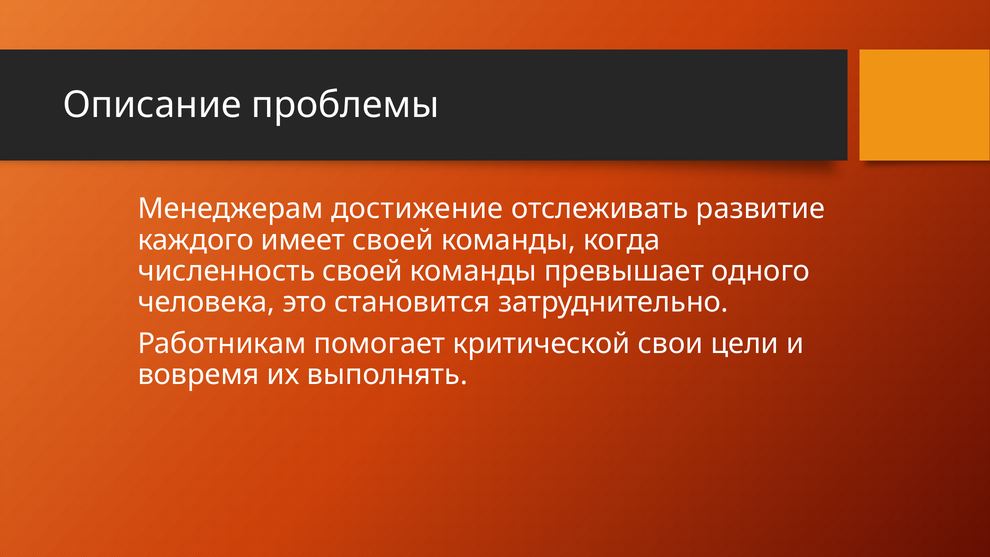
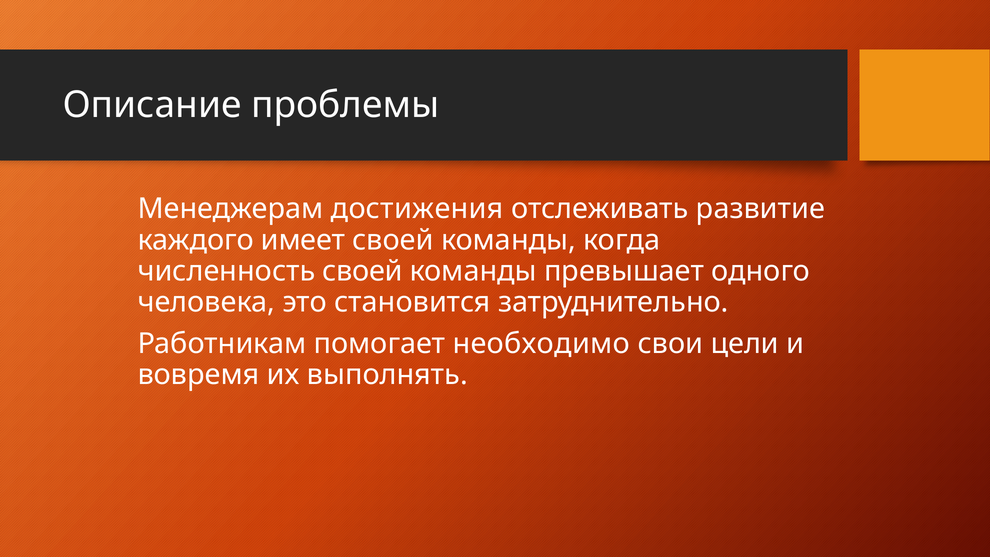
достижение: достижение -> достижения (417, 209)
критической: критической -> необходимо (541, 344)
